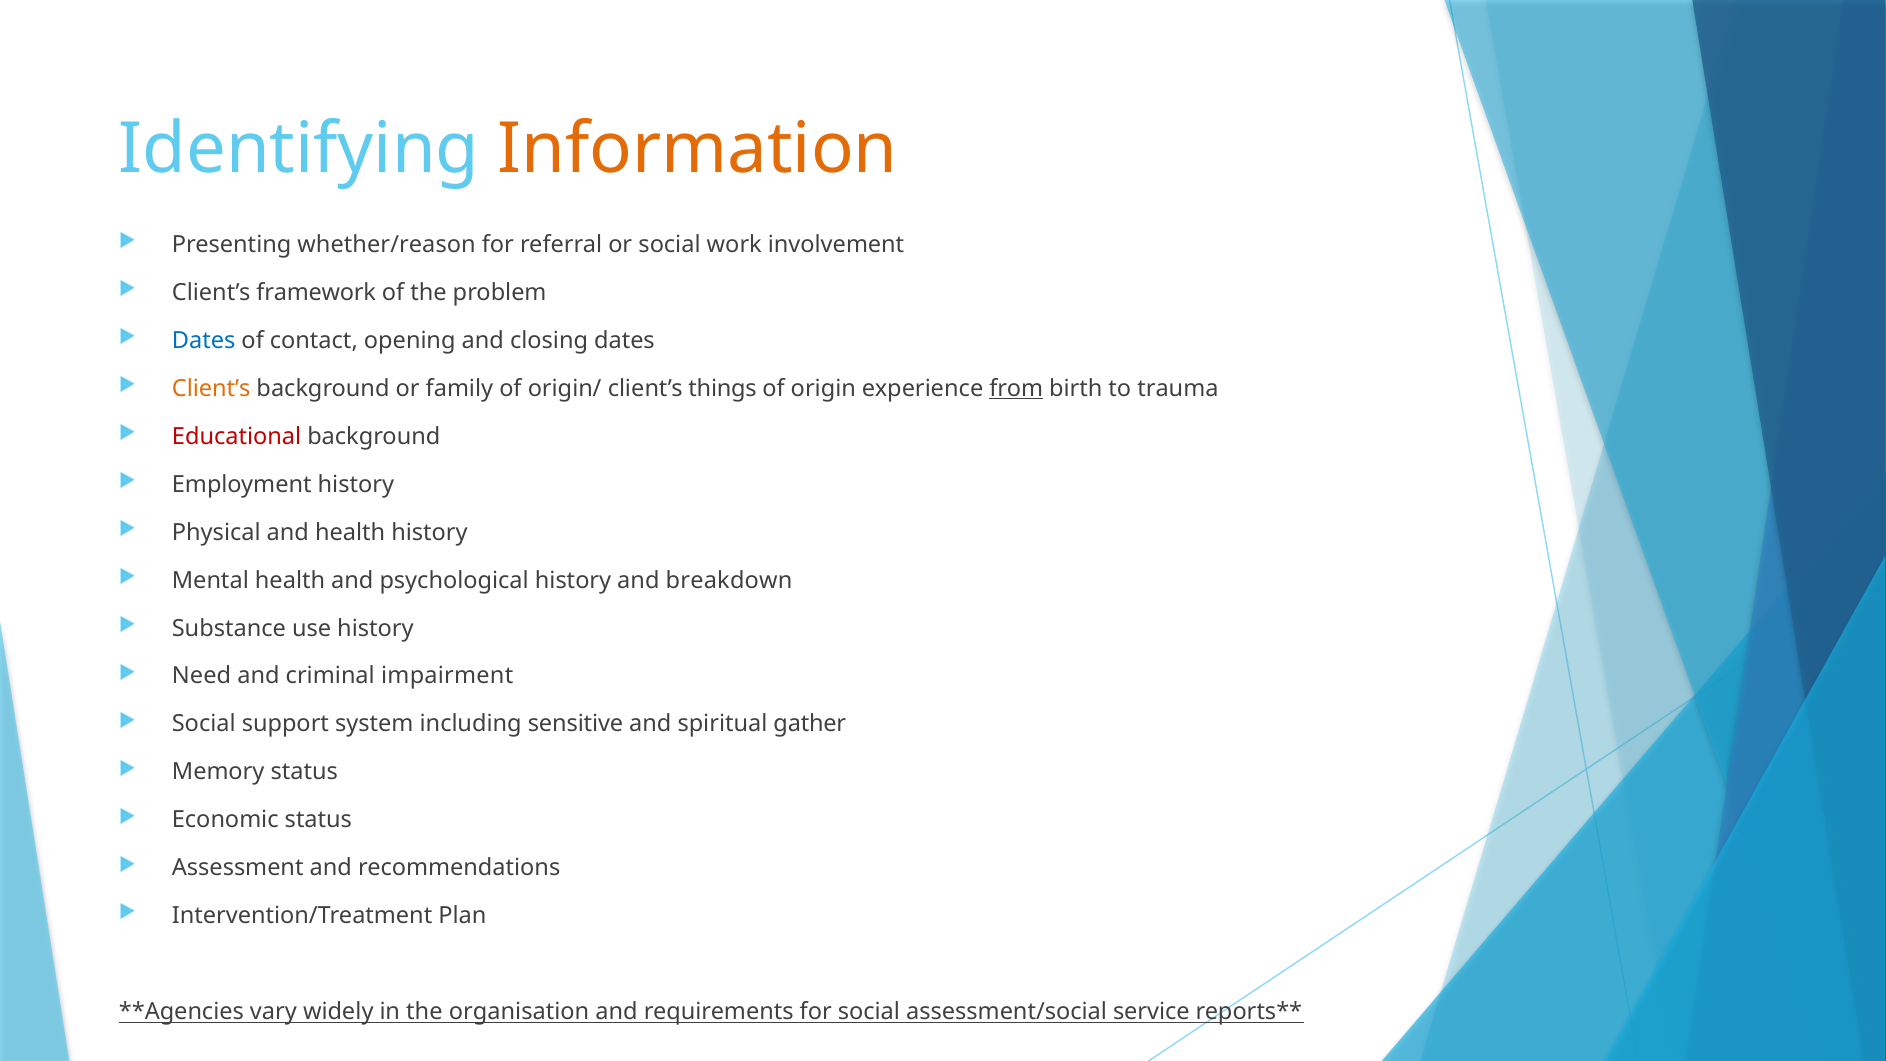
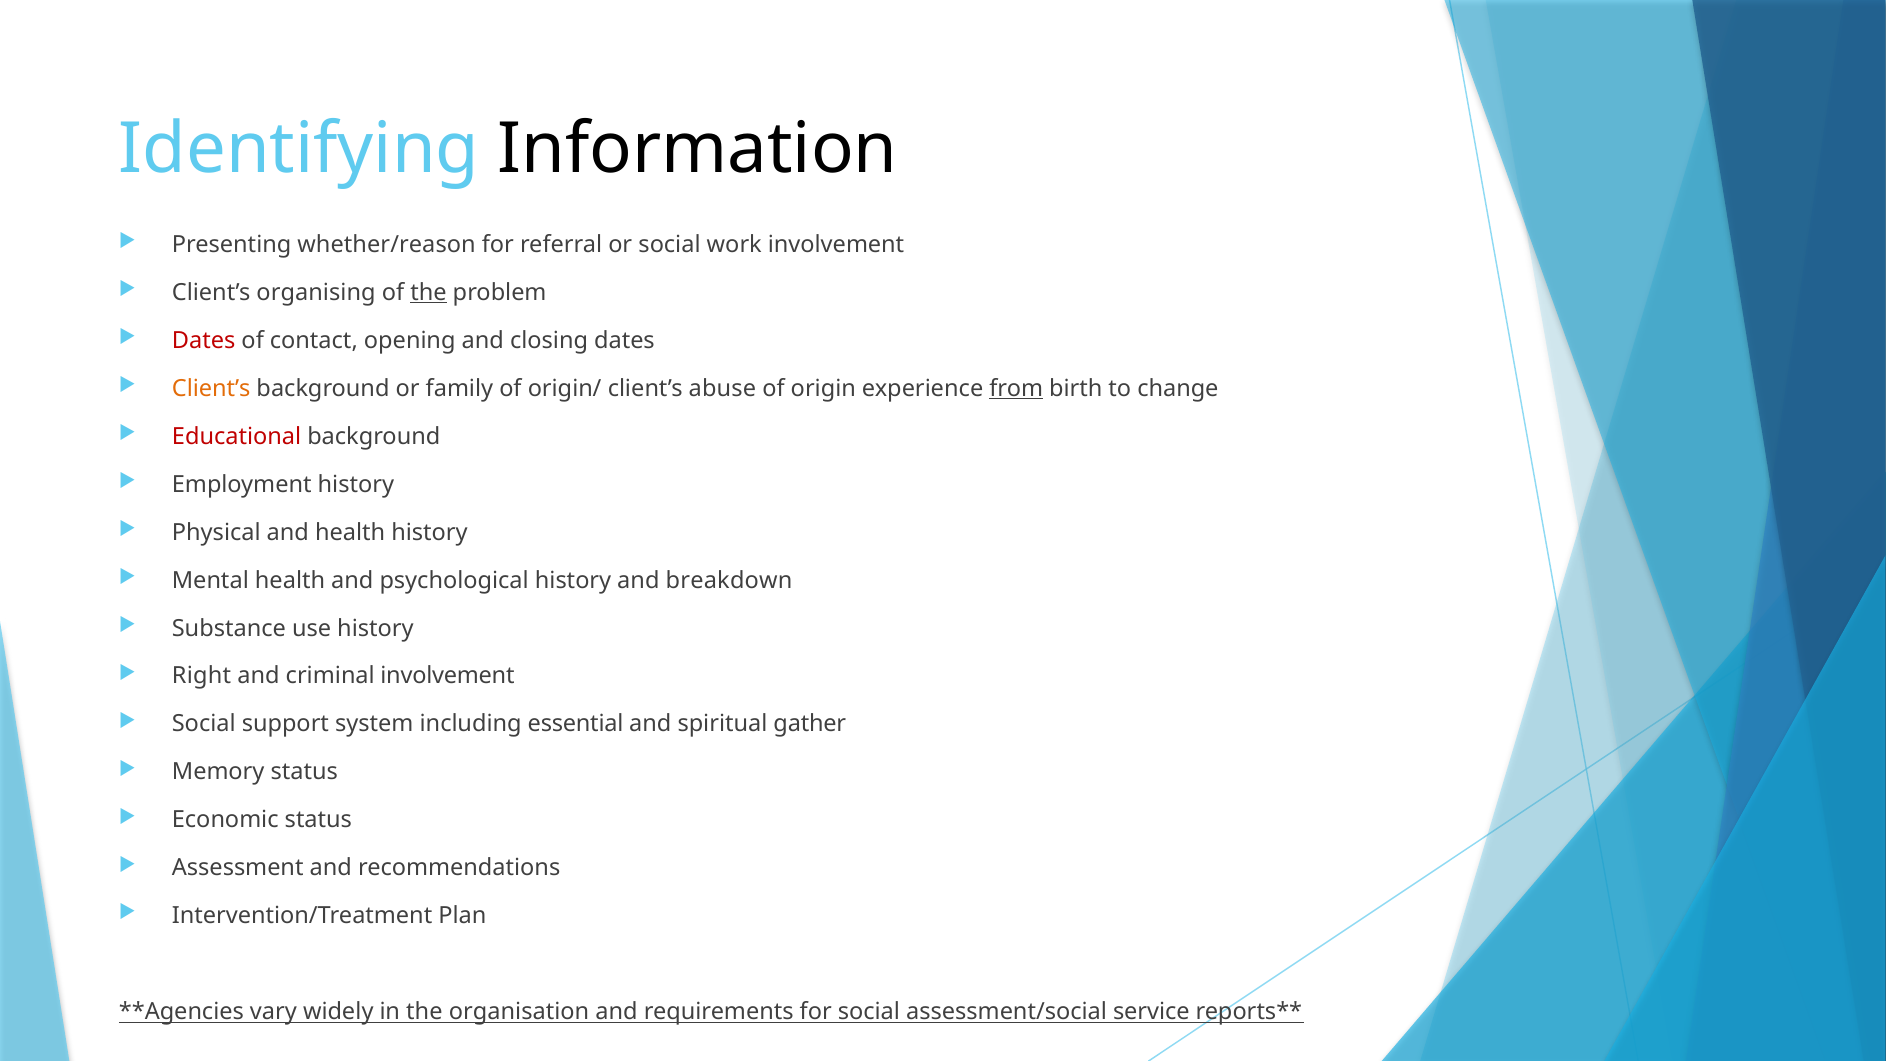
Information colour: orange -> black (698, 149)
framework: framework -> organising (316, 293)
the underline: none -> present (428, 293)
Dates colour: blue -> red (204, 341)
things: things -> abuse (722, 388)
trauma: trauma -> change (1178, 388)
Need: Need -> Right (202, 676)
criminal impairment: impairment -> involvement (447, 676)
sensitive: sensitive -> essential (576, 724)
